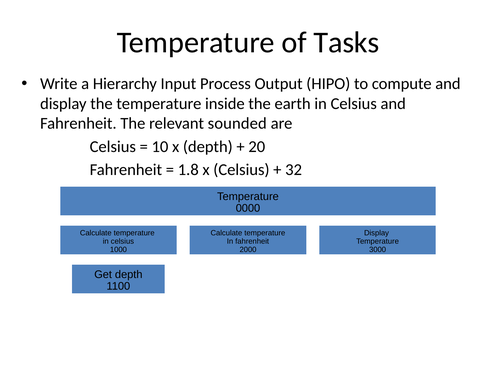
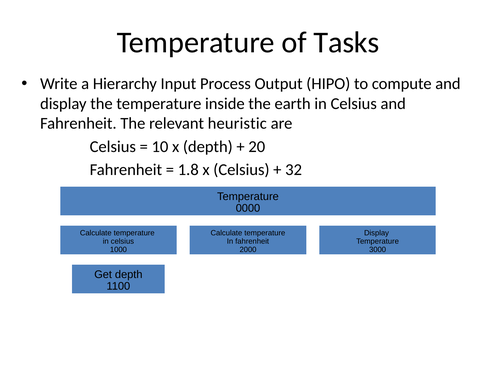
sounded: sounded -> heuristic (237, 124)
